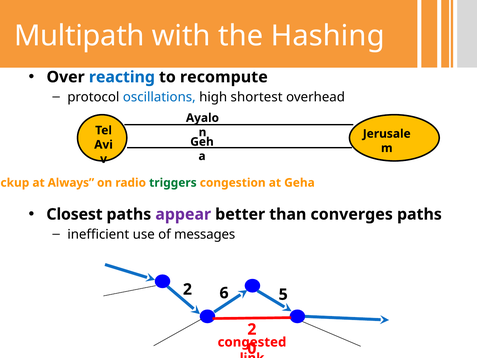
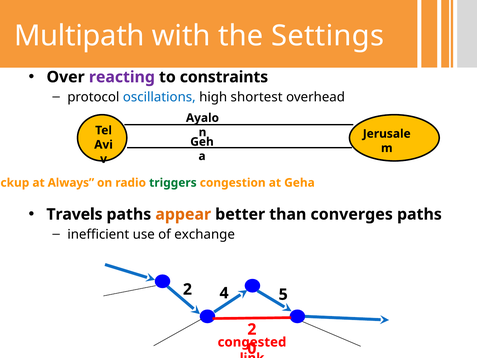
Hashing: Hashing -> Settings (328, 36)
reacting colour: blue -> purple (122, 77)
recompute: recompute -> constraints (224, 77)
Closest: Closest -> Travels (74, 214)
appear colour: purple -> orange (183, 214)
messages: messages -> exchange (205, 234)
6: 6 -> 4 (224, 293)
